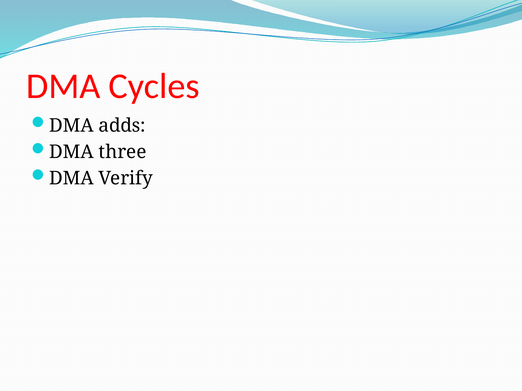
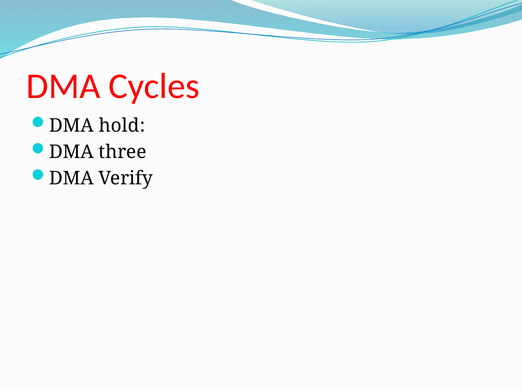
adds: adds -> hold (122, 126)
